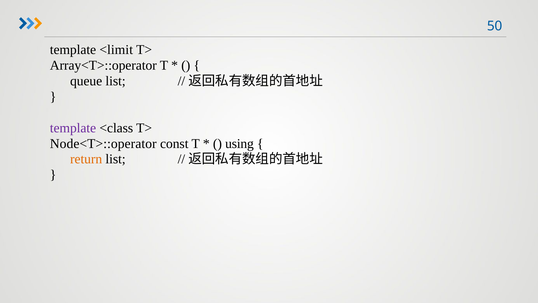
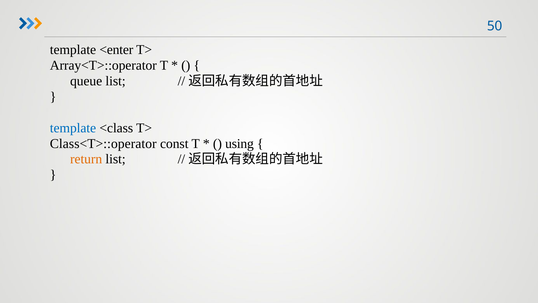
<limit: <limit -> <enter (116, 50)
template colour: purple -> blue (73, 128)
Node<T>::operator: Node<T>::operator -> Class<T>::operator (103, 143)
